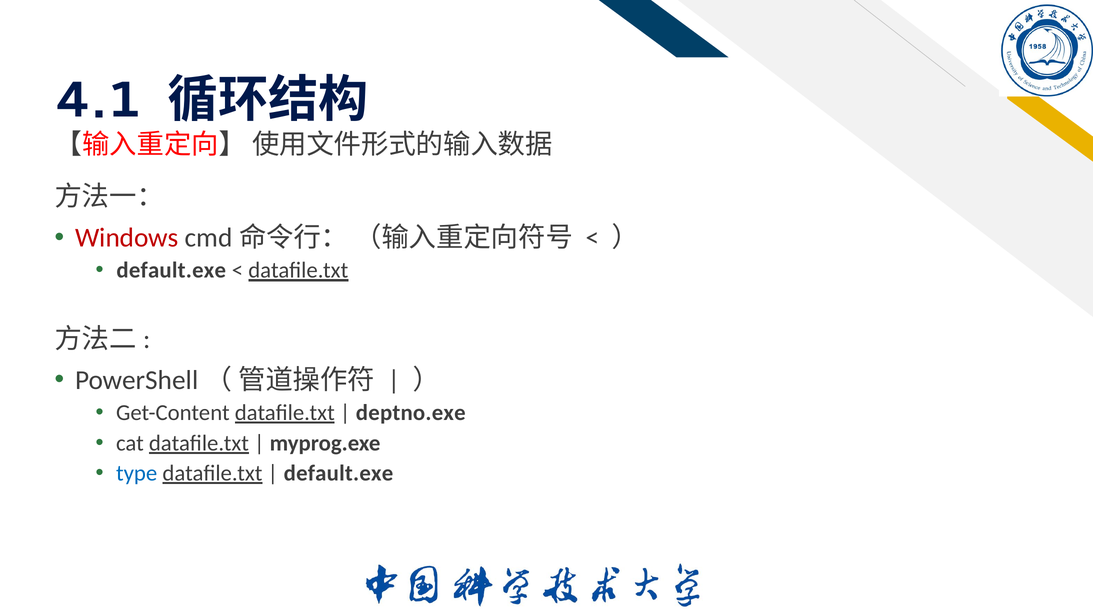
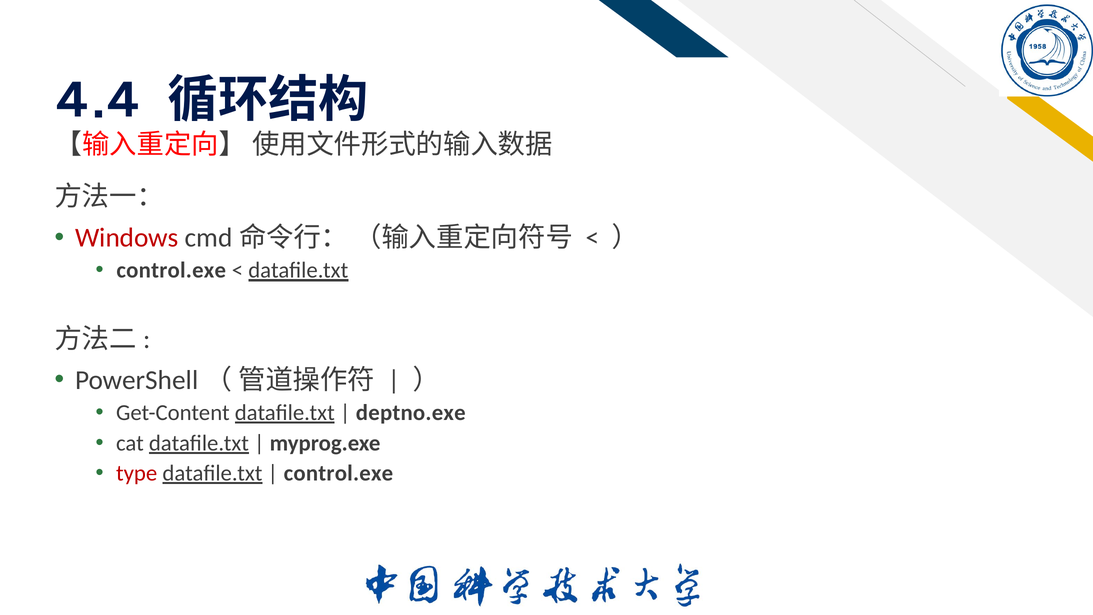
4.1: 4.1 -> 4.4 (99, 100)
default.exe: default.exe -> control.exe (171, 270)
type colour: blue -> red (137, 473)
default.exe: default.exe -> control.exe (338, 473)
